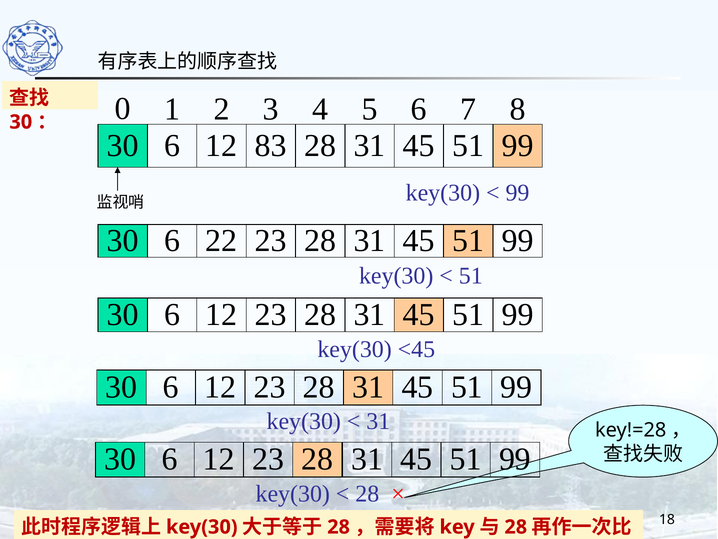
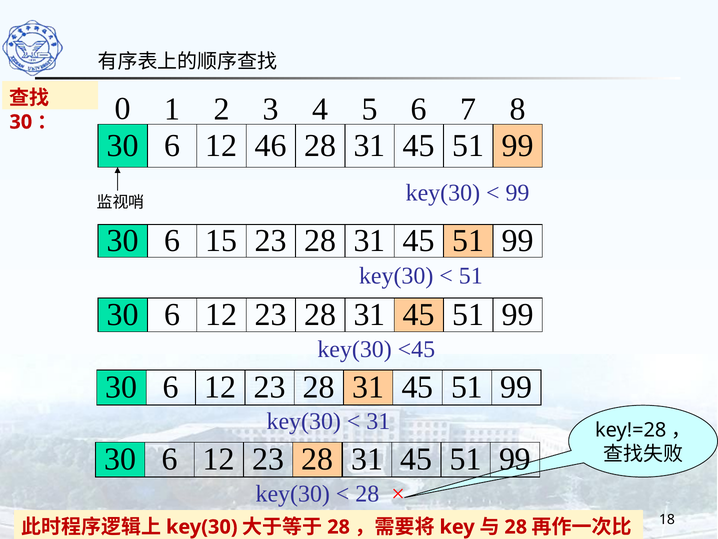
83: 83 -> 46 (271, 145)
22: 22 -> 15 (221, 240)
